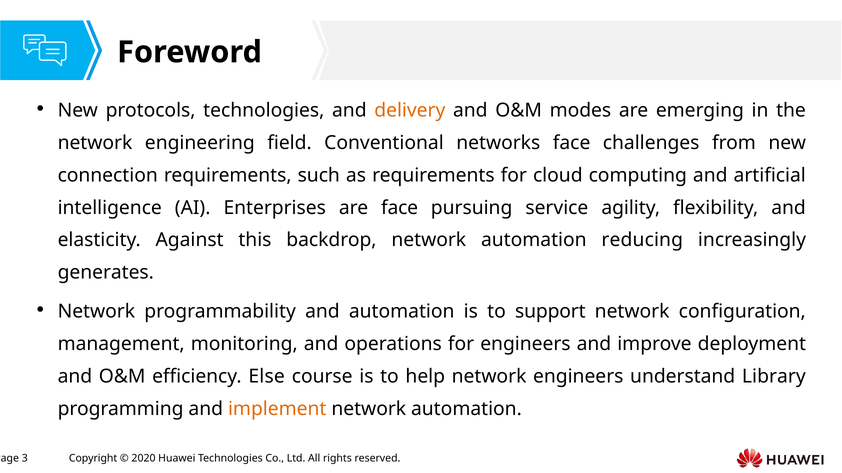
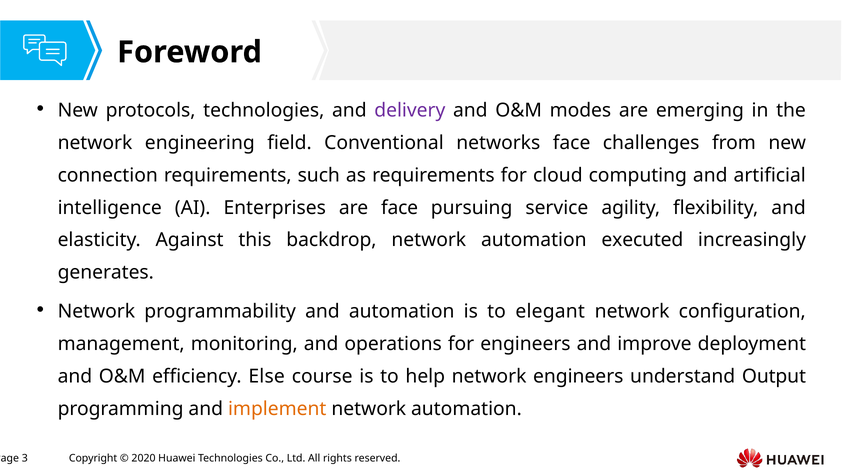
delivery colour: orange -> purple (410, 111)
reducing: reducing -> executed (642, 240)
support: support -> elegant (550, 312)
Library: Library -> Output (774, 377)
